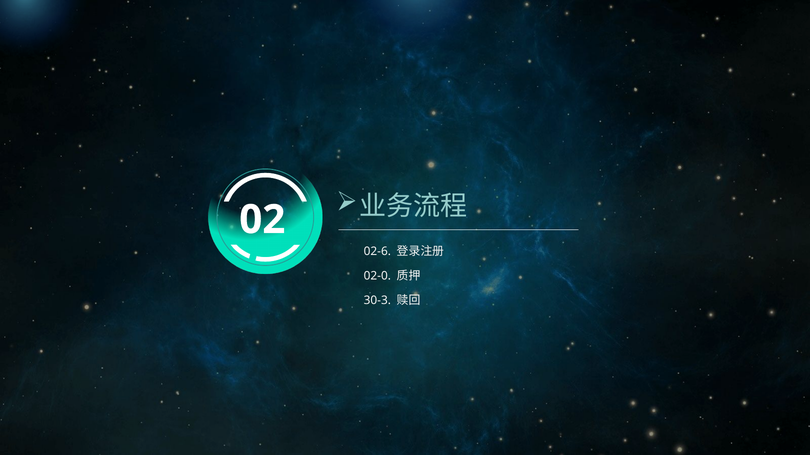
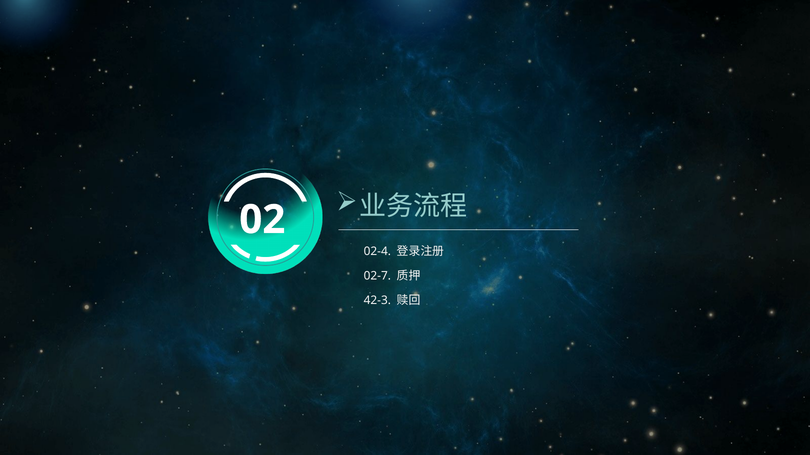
02-6: 02-6 -> 02-4 (377, 252)
02-0: 02-0 -> 02-7 (377, 276)
30-3: 30-3 -> 42-3 (377, 301)
